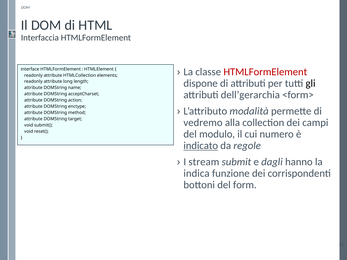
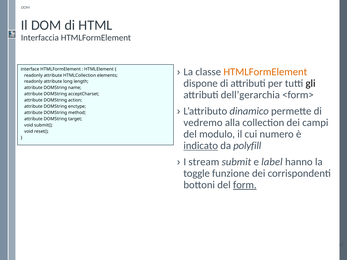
HTMLFormElement colour: red -> orange (265, 72)
modalità: modalità -> dinamico (249, 111)
regole: regole -> polyfill (247, 146)
dagli: dagli -> label (272, 162)
indica: indica -> toggle (197, 173)
form underline: none -> present (245, 185)
